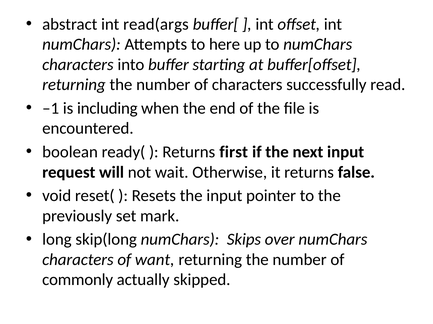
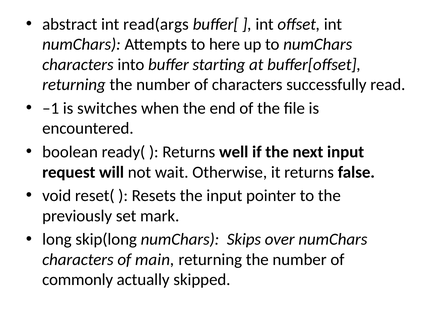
including: including -> switches (107, 109)
first: first -> well (234, 152)
want: want -> main (155, 260)
